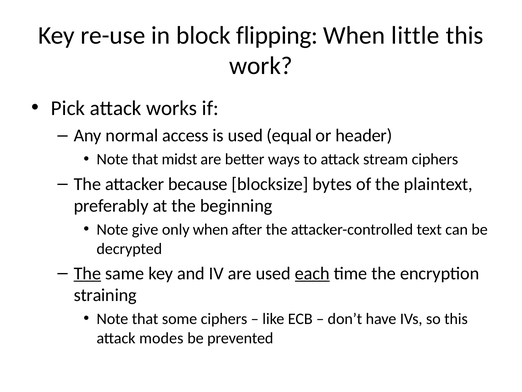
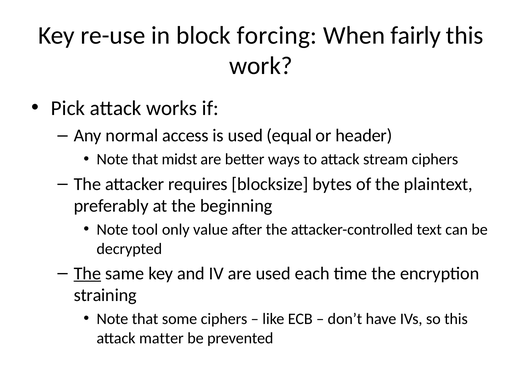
flipping: flipping -> forcing (277, 35)
little: little -> fairly (416, 35)
because: because -> requires (198, 184)
give: give -> tool (145, 229)
only when: when -> value (211, 229)
each underline: present -> none (312, 273)
modes: modes -> matter (161, 338)
